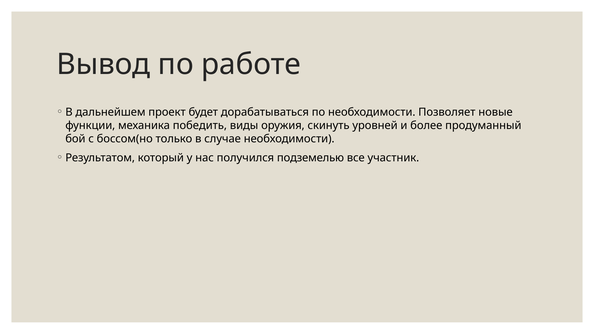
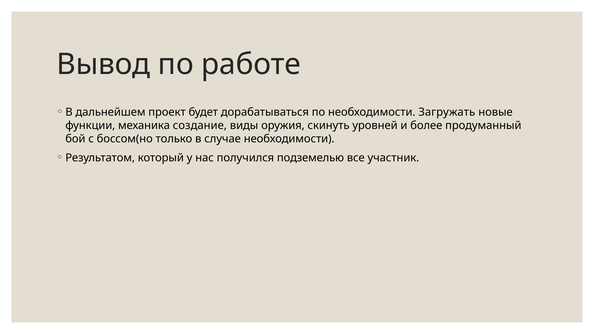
Позволяет: Позволяет -> Загружать (447, 112)
победить: победить -> создание (200, 126)
